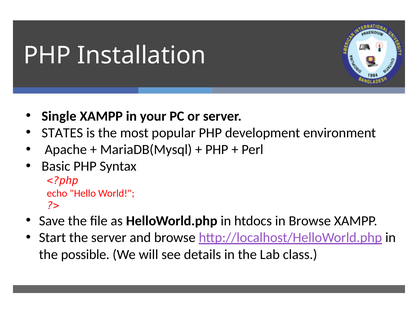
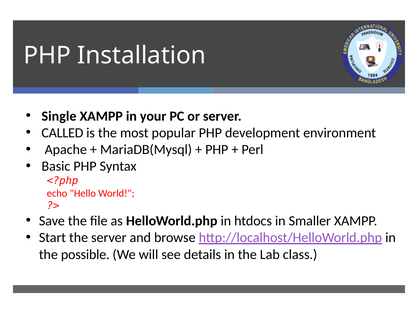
STATES: STATES -> CALLED (62, 133)
in Browse: Browse -> Smaller (310, 220)
